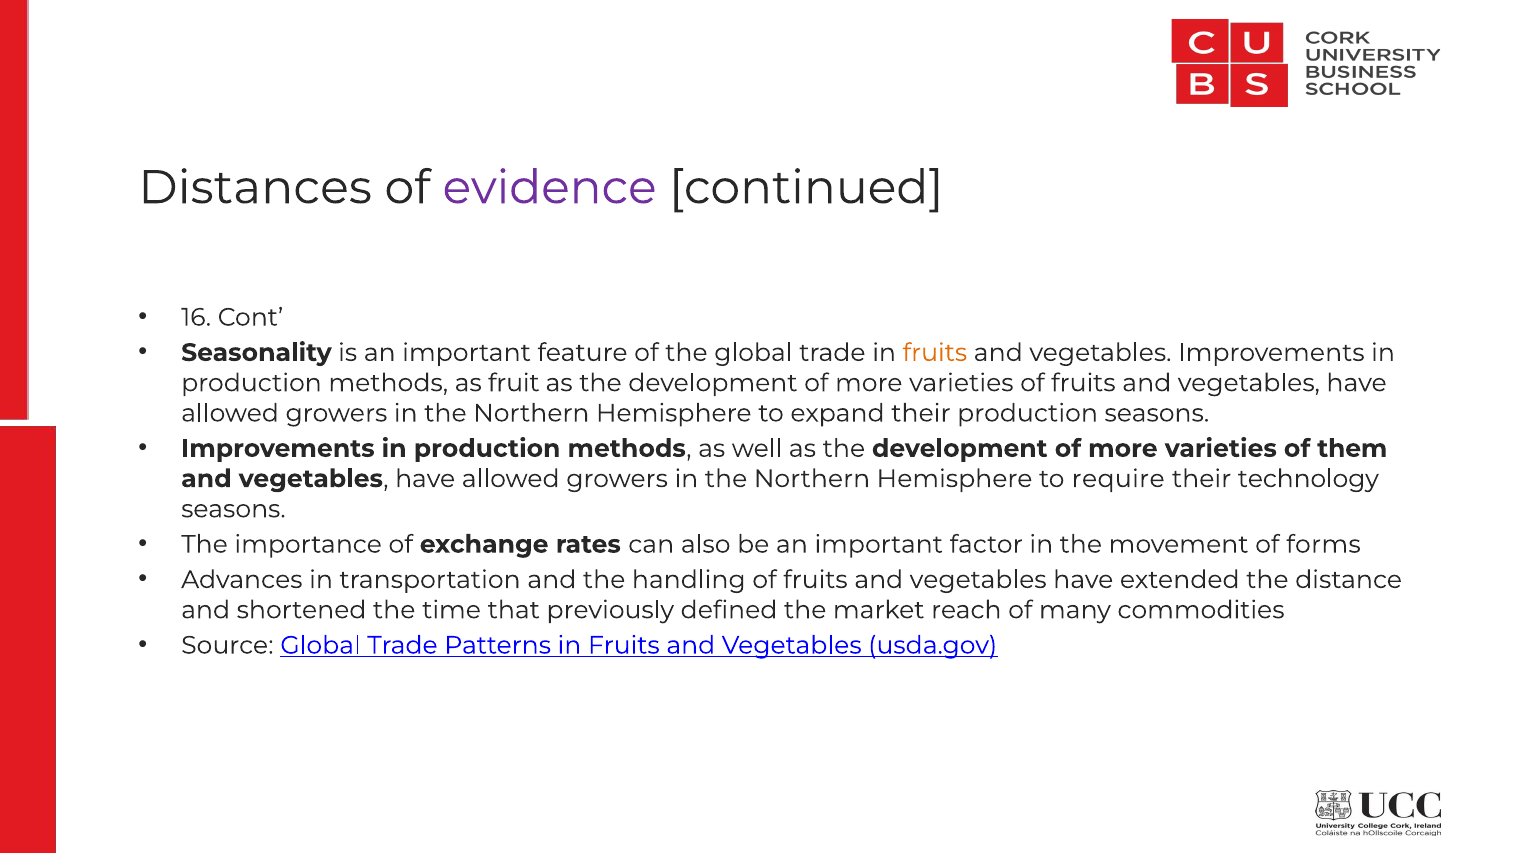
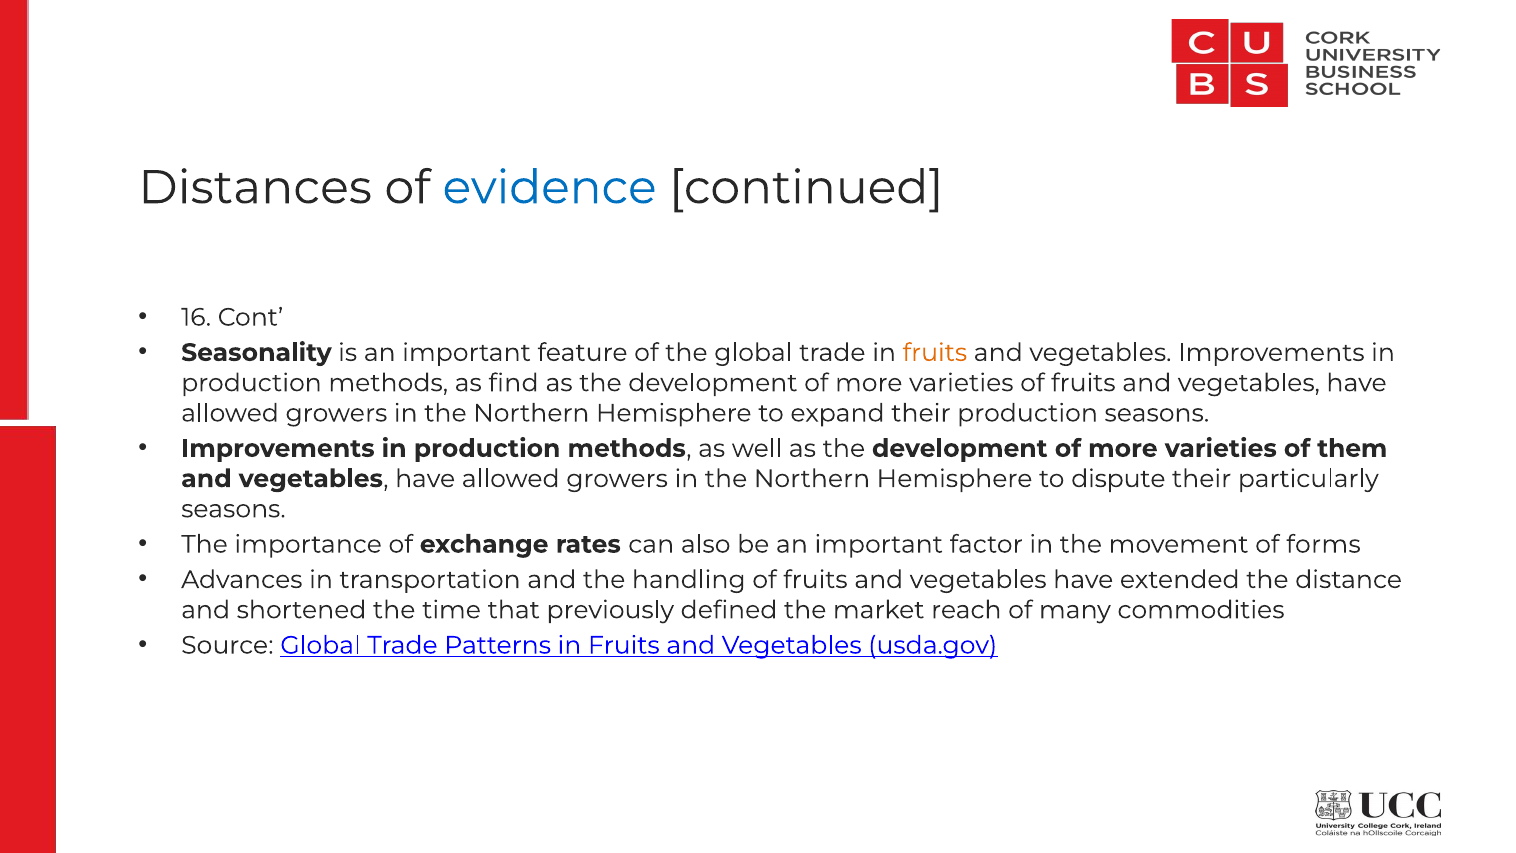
evidence colour: purple -> blue (550, 188)
fruit: fruit -> find (514, 383)
require: require -> dispute (1118, 479)
technology: technology -> particularly (1308, 479)
